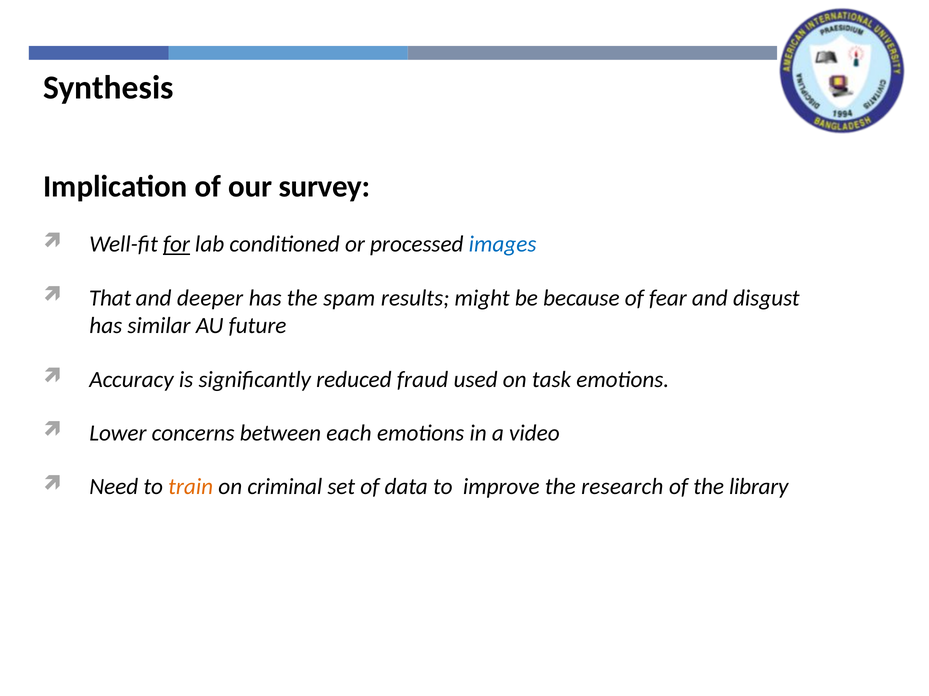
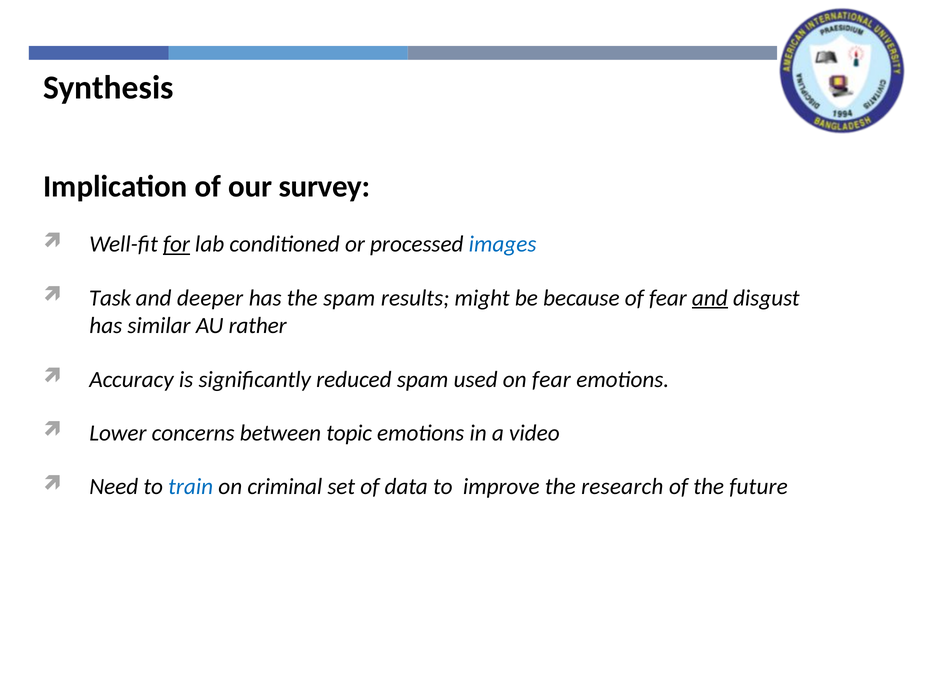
That: That -> Task (110, 298)
and underline: none -> present (710, 298)
future: future -> rather (258, 326)
reduced fraud: fraud -> spam (423, 380)
on task: task -> fear (551, 380)
each: each -> topic (349, 433)
train colour: orange -> blue (191, 487)
library: library -> future (759, 487)
